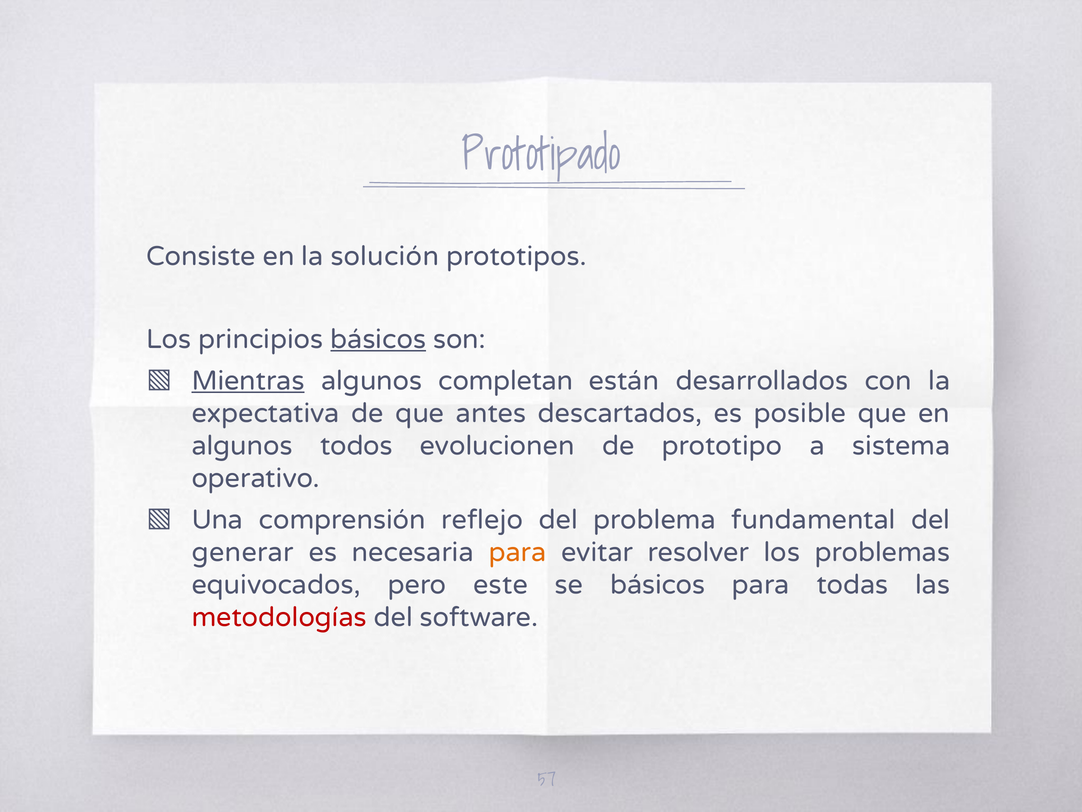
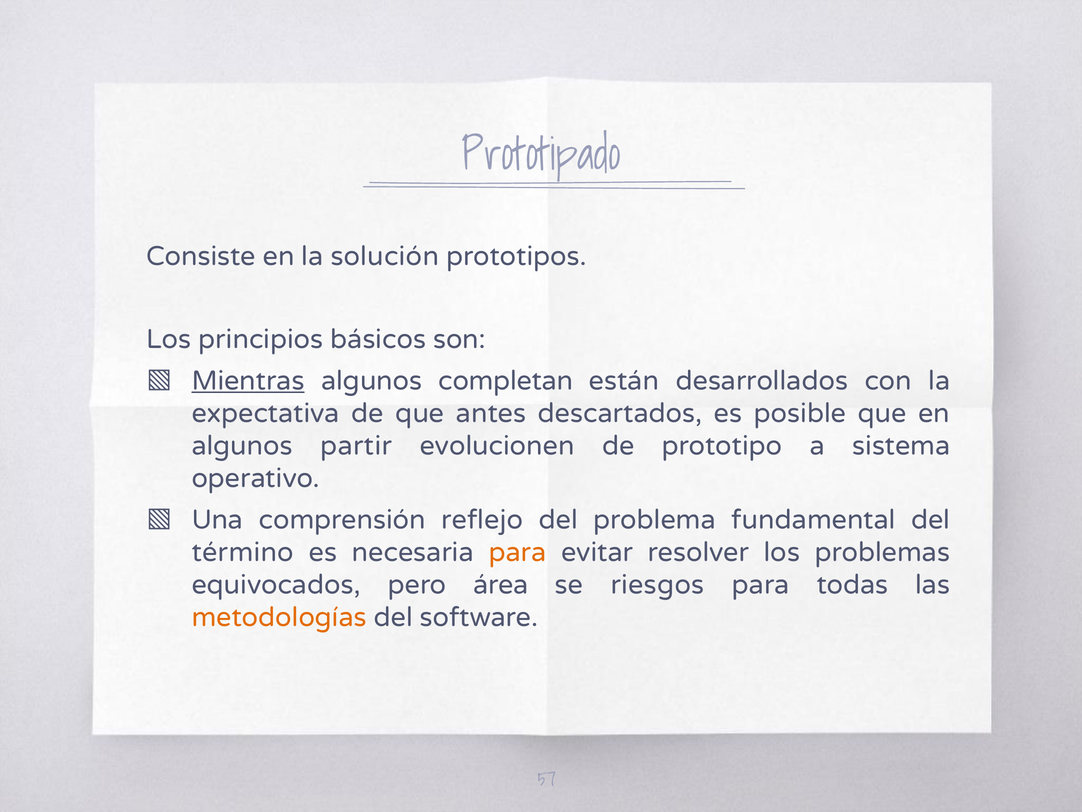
básicos underline: present -> none (378, 339)
todos: todos -> partir (356, 445)
generar: generar -> término (243, 552)
este: este -> área (501, 584)
se básicos: básicos -> riesgos (657, 584)
metodologías colour: red -> orange (279, 617)
